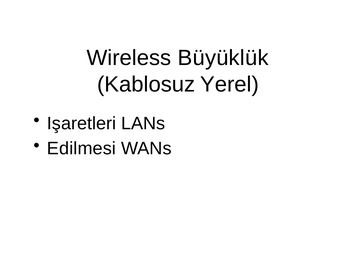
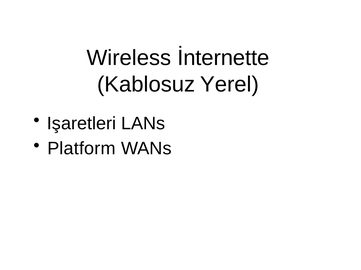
Büyüklük: Büyüklük -> İnternette (223, 58)
Edilmesi: Edilmesi -> Platform (81, 149)
